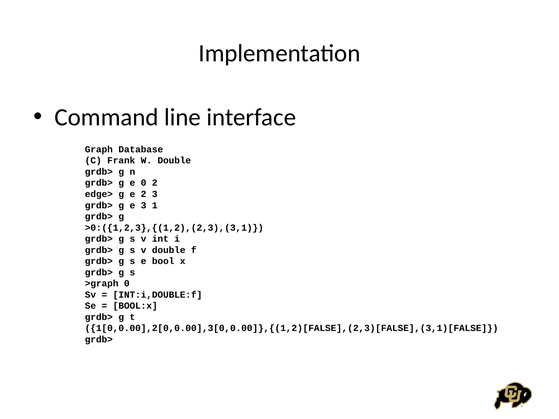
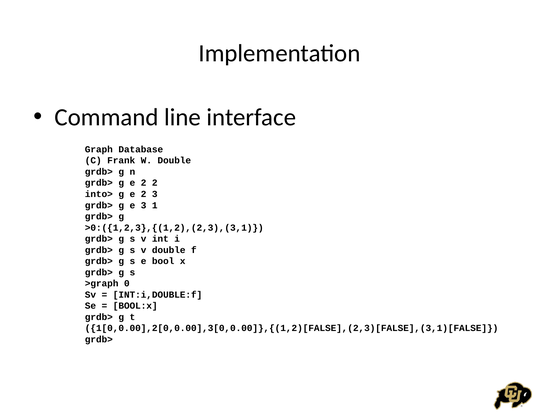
grdb> g e 0: 0 -> 2 (144, 183)
edge>: edge> -> into> (99, 194)
